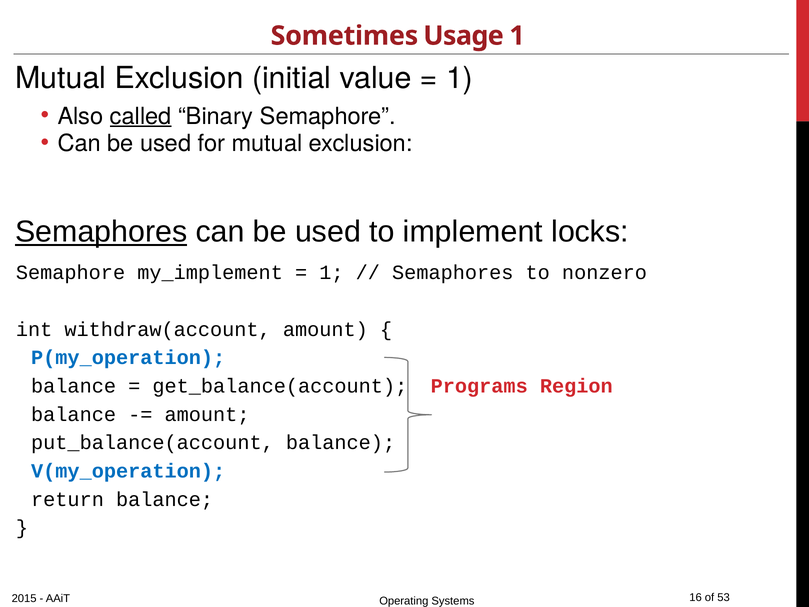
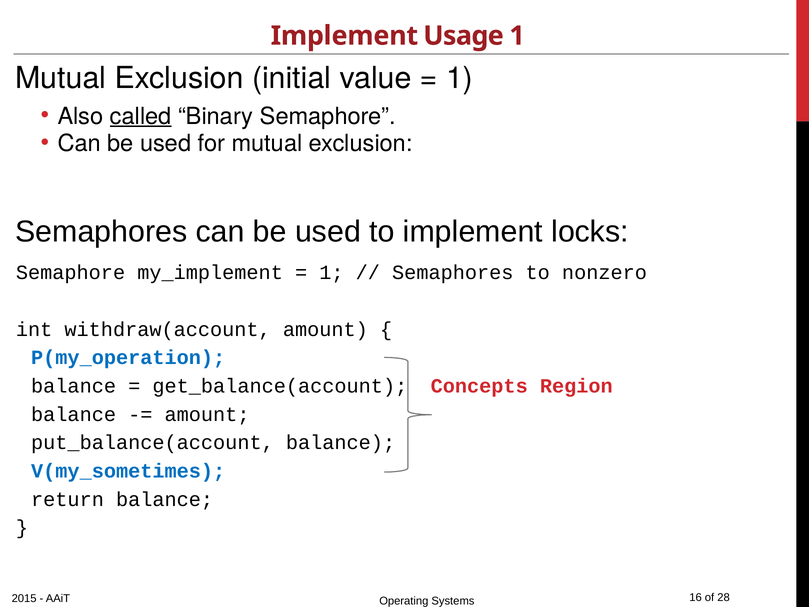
Sometimes: Sometimes -> Implement (344, 36)
Semaphores underline: present -> none (101, 232)
Programs: Programs -> Concepts (479, 386)
V(my_operation: V(my_operation -> V(my_sometimes (128, 471)
53: 53 -> 28 (724, 597)
